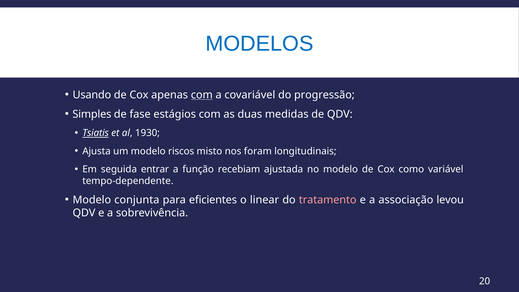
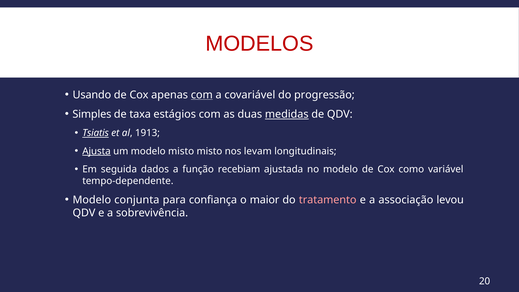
MODELOS colour: blue -> red (259, 44)
fase: fase -> taxa (140, 114)
medidas underline: none -> present (287, 114)
1930: 1930 -> 1913 (147, 133)
Ajusta underline: none -> present (97, 151)
modelo riscos: riscos -> misto (181, 151)
foram: foram -> levam (258, 151)
entrar: entrar -> dados (155, 169)
eficientes: eficientes -> confiança (213, 200)
linear: linear -> maior (265, 200)
